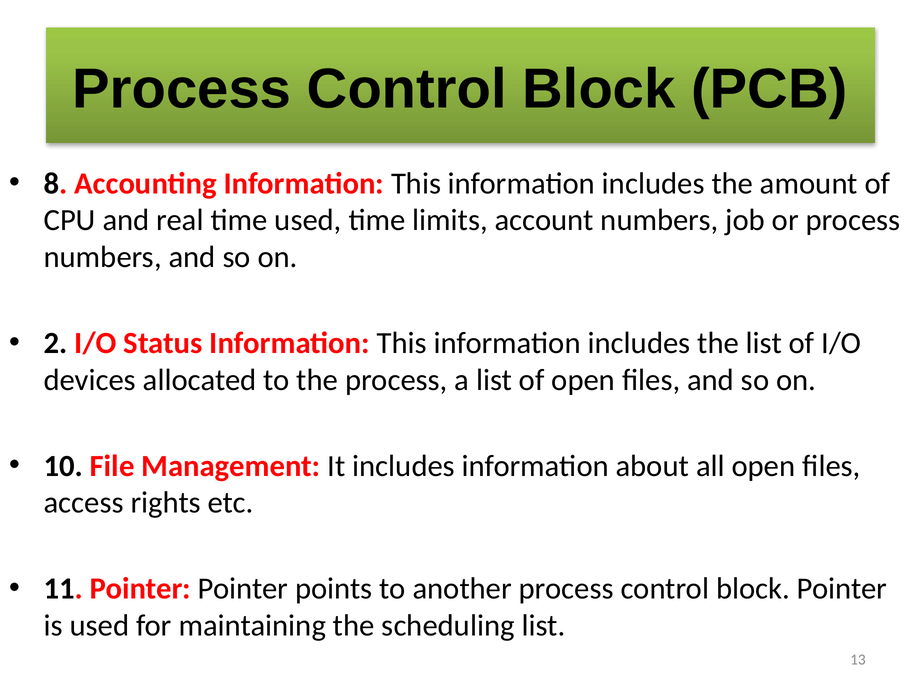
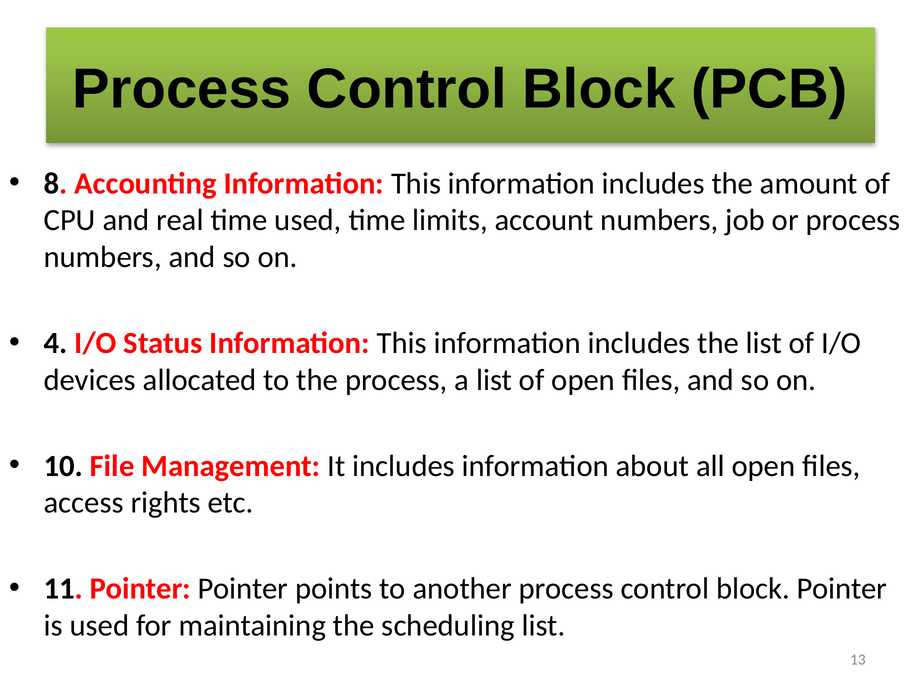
2: 2 -> 4 (56, 343)
